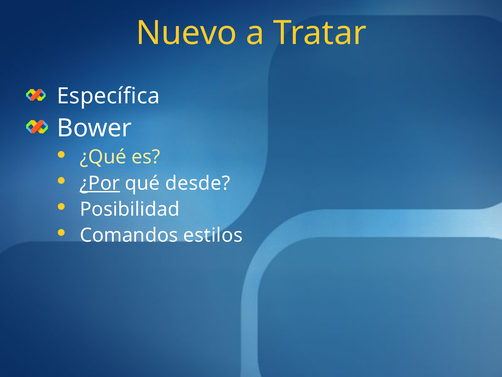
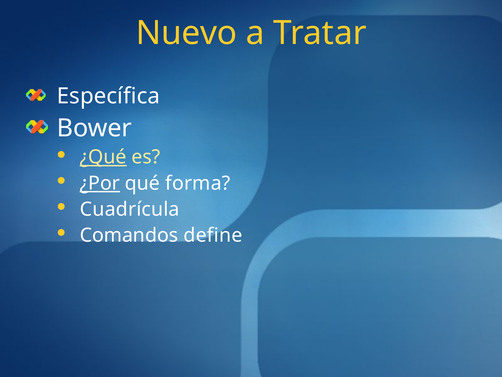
¿Qué underline: none -> present (103, 157)
desde: desde -> forma (198, 183)
Posibilidad: Posibilidad -> Cuadrícula (130, 209)
estilos: estilos -> define (213, 235)
